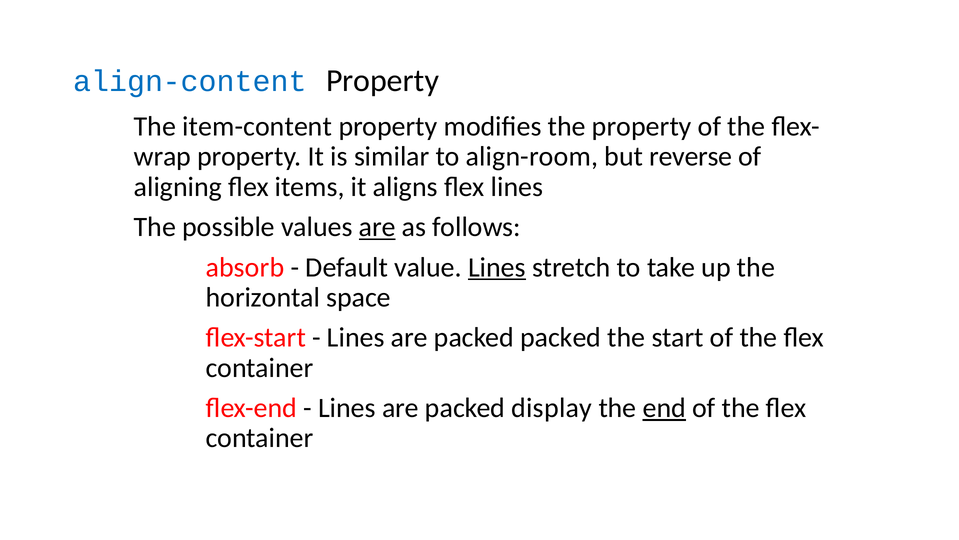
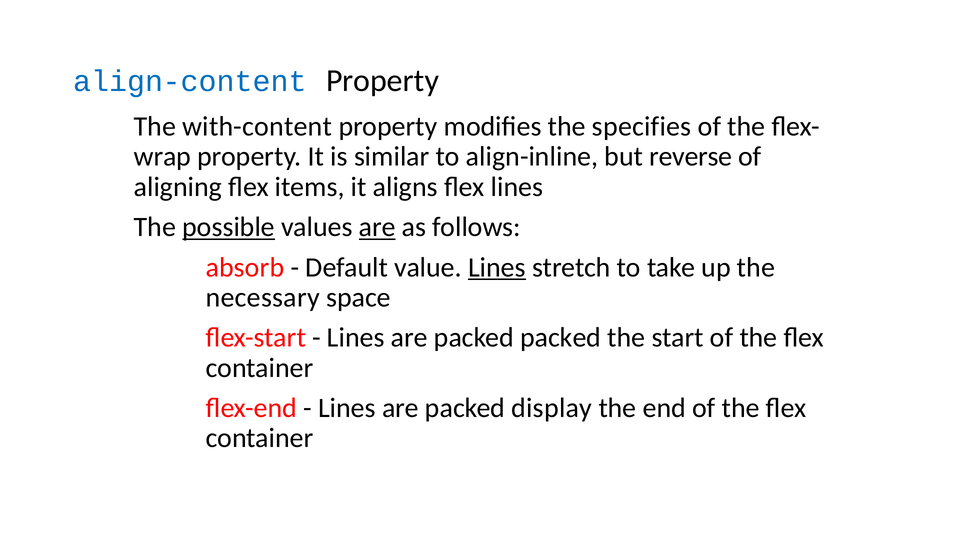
item-content: item-content -> with-content (257, 126)
the property: property -> specifies (642, 126)
align-room: align-room -> align-inline (532, 157)
possible underline: none -> present (229, 227)
horizontal: horizontal -> necessary (263, 297)
end underline: present -> none (664, 408)
